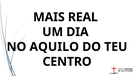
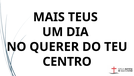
REAL: REAL -> TEUS (83, 17)
AQUILO: AQUILO -> QUERER (54, 46)
